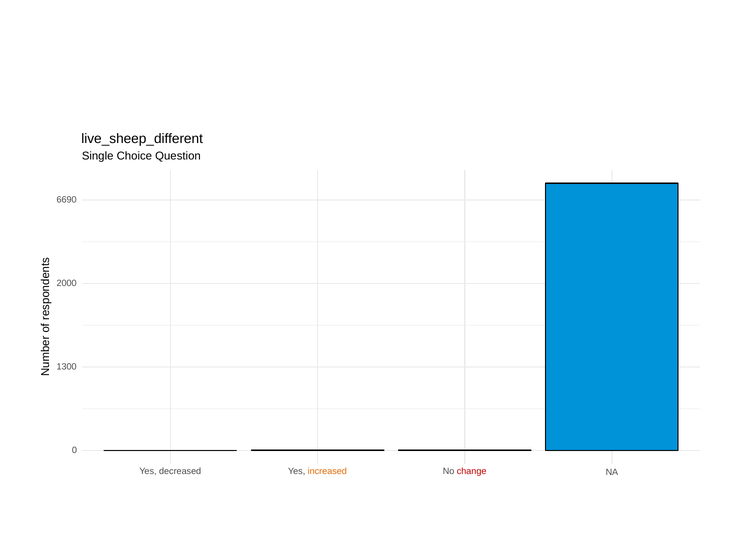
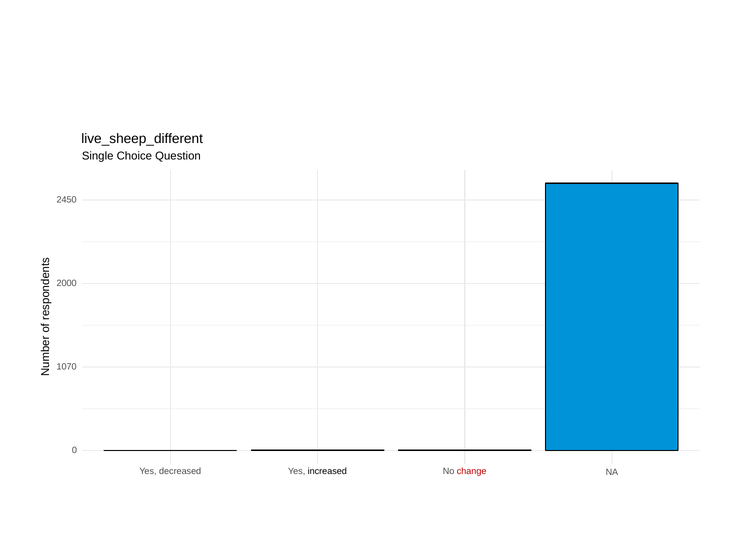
6690: 6690 -> 2450 (67, 200)
1300: 1300 -> 1070 (67, 367)
increased colour: orange -> black (327, 472)
